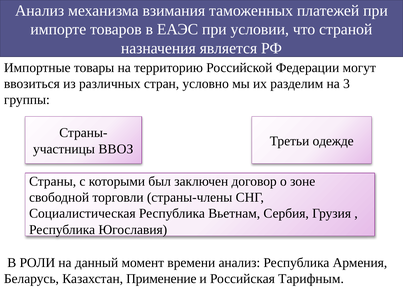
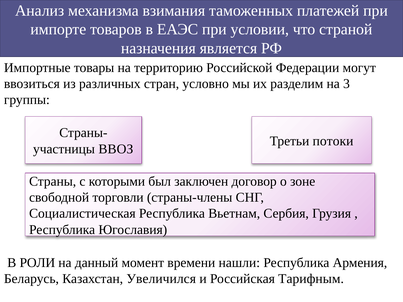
одежде: одежде -> потоки (333, 141)
времени анализ: анализ -> нашли (239, 263)
Применение: Применение -> Увеличился (161, 279)
